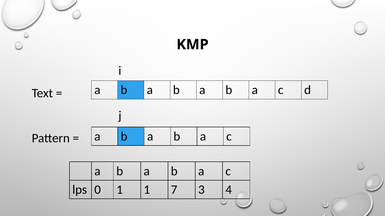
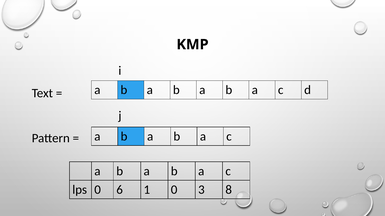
0 1: 1 -> 6 (120, 190)
1 7: 7 -> 0 (174, 190)
4: 4 -> 8 (229, 190)
